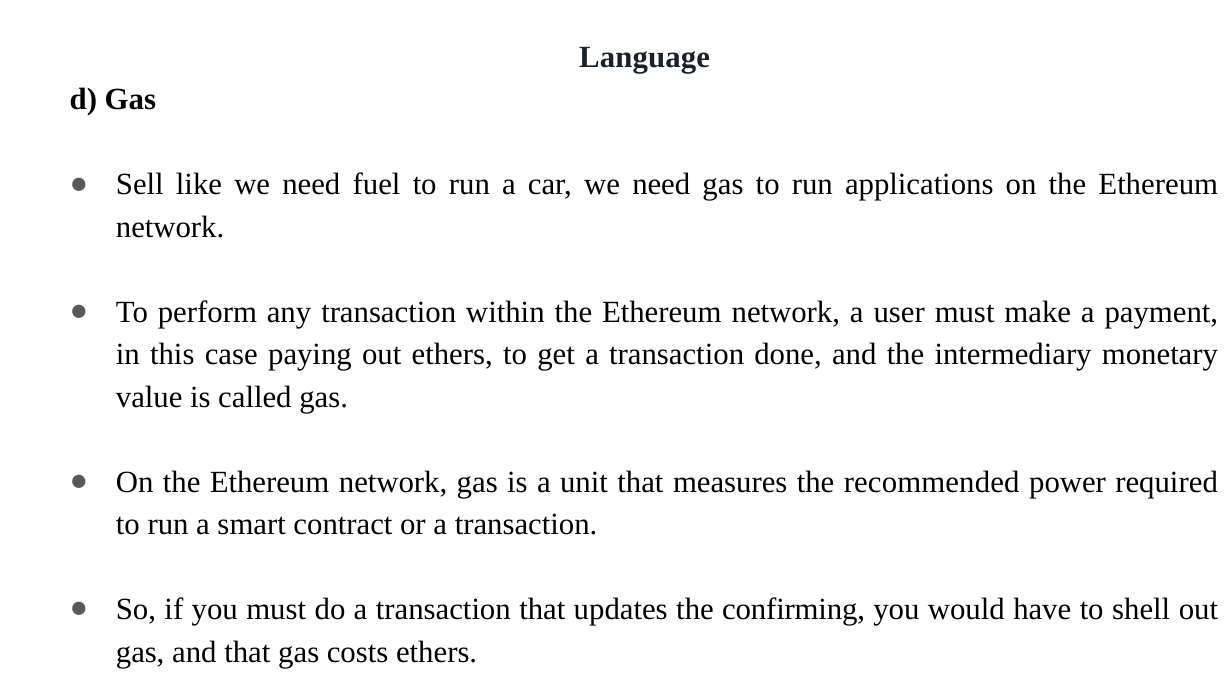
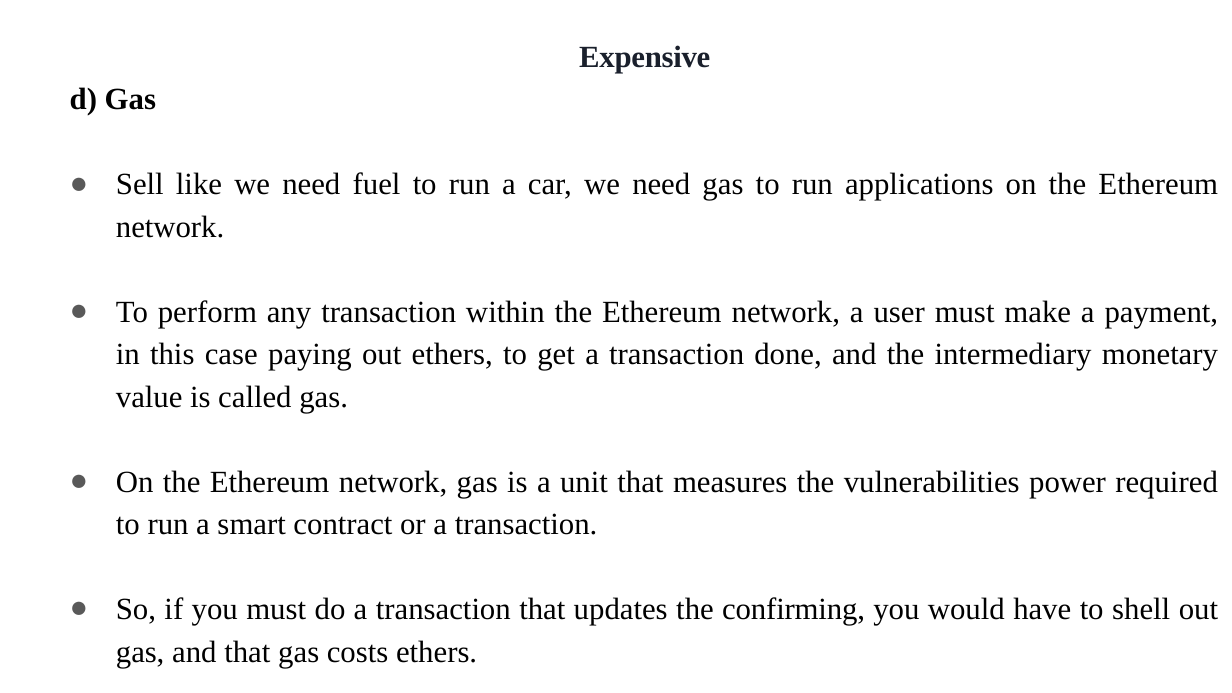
Language: Language -> Expensive (645, 57)
recommended: recommended -> vulnerabilities (932, 482)
